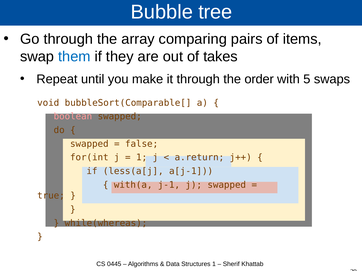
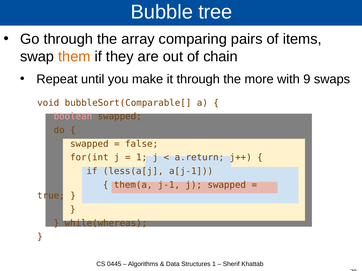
them colour: blue -> orange (74, 57)
takes: takes -> chain (220, 57)
order: order -> more (259, 79)
5: 5 -> 9 (307, 79)
with(a: with(a -> them(a (133, 185)
